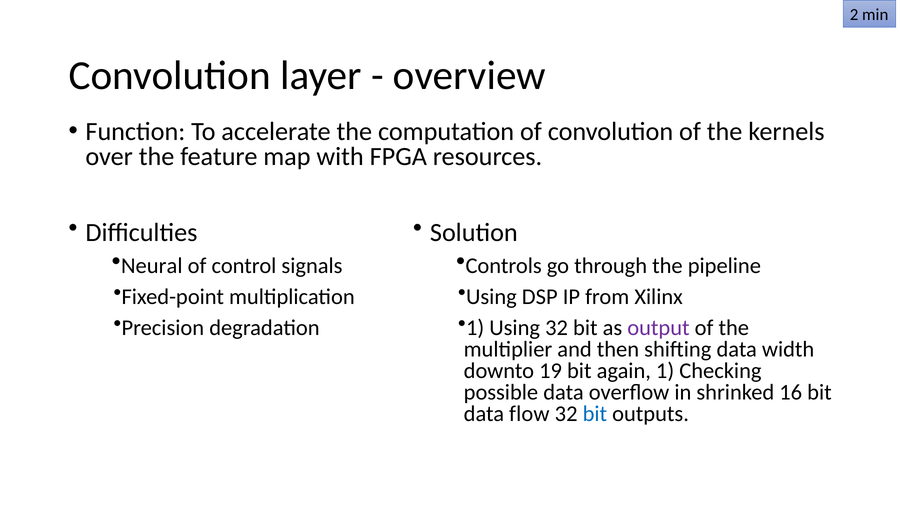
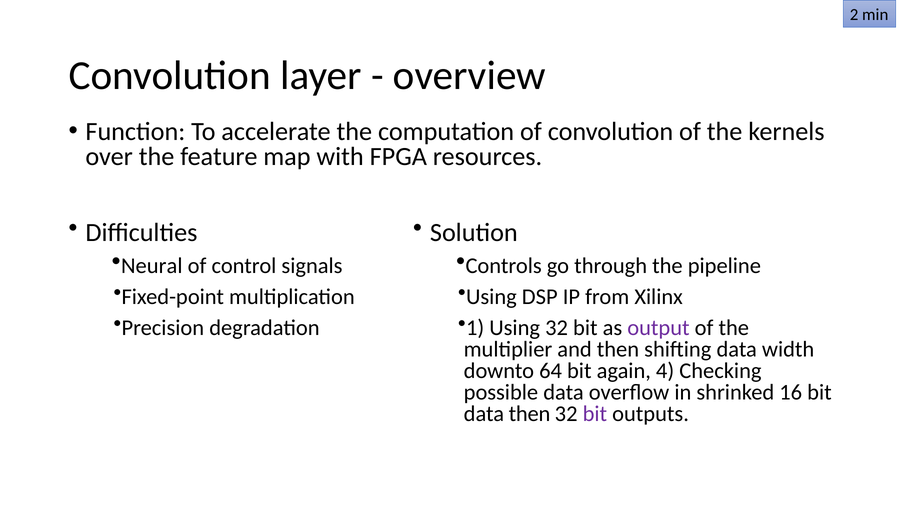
19: 19 -> 64 (551, 371)
again 1: 1 -> 4 (665, 371)
data flow: flow -> then (530, 414)
bit colour: blue -> purple (595, 414)
